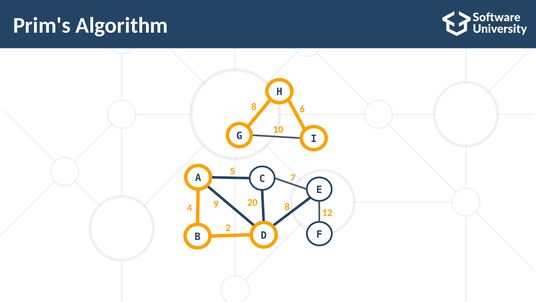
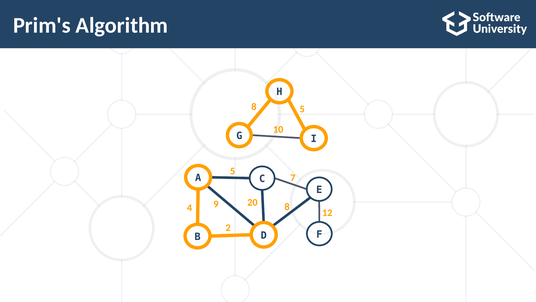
8 6: 6 -> 5 (302, 109)
